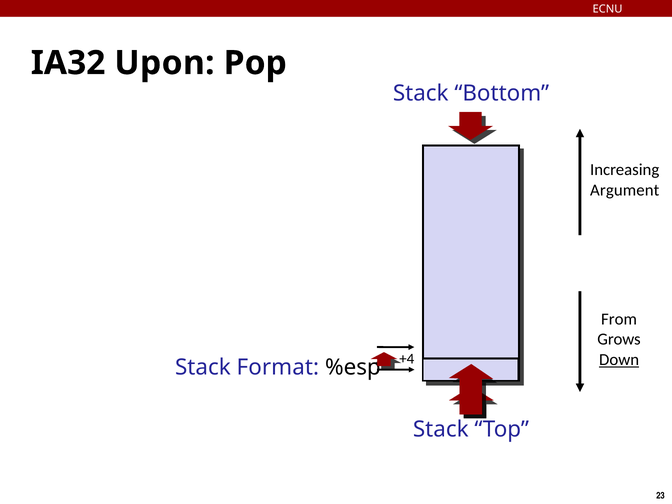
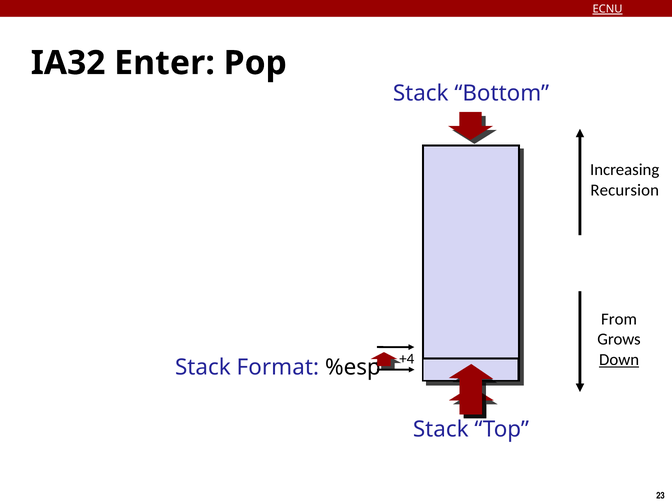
ECNU underline: none -> present (608, 9)
Upon: Upon -> Enter (165, 63)
Argument: Argument -> Recursion (625, 190)
